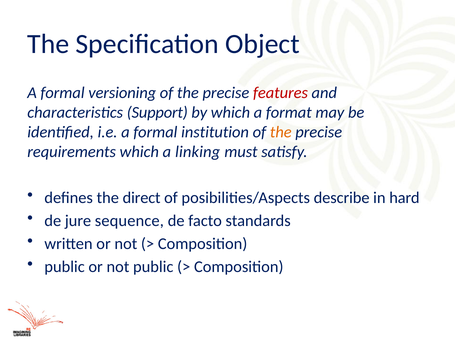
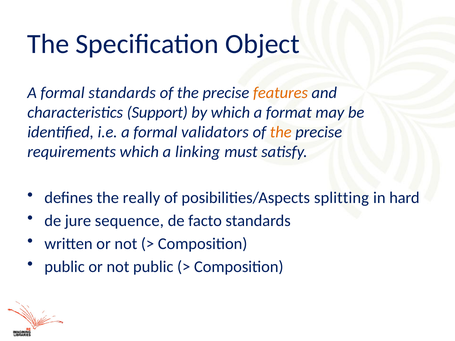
formal versioning: versioning -> standards (122, 93)
features colour: red -> orange (280, 93)
institution: institution -> validators (215, 132)
direct: direct -> really (141, 198)
describe: describe -> splitting (341, 198)
